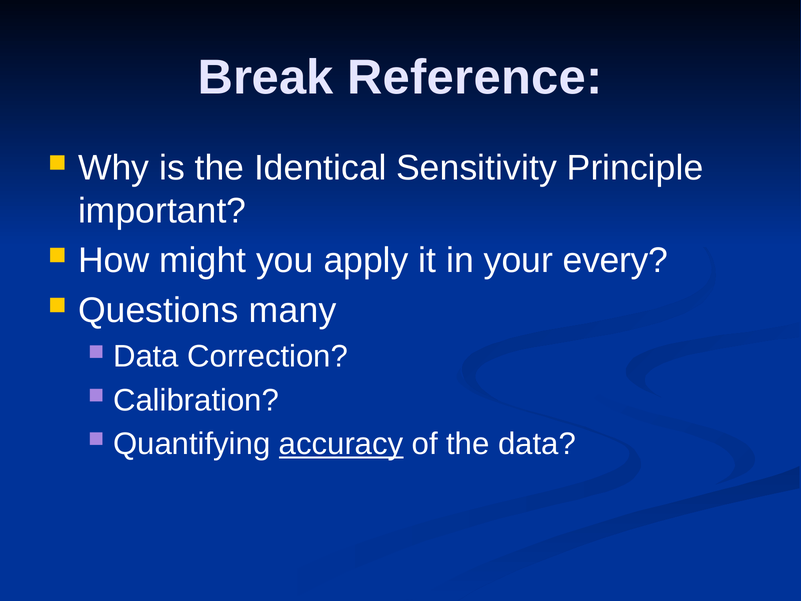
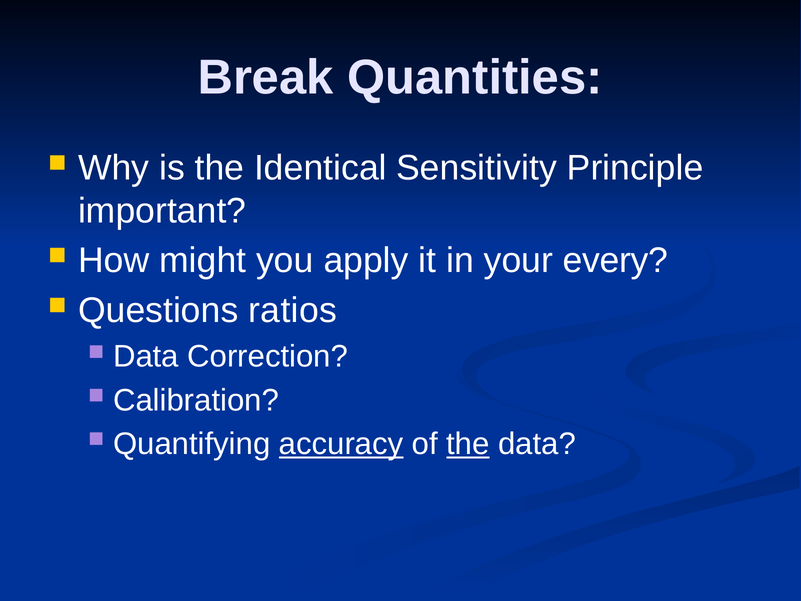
Reference: Reference -> Quantities (475, 78)
many: many -> ratios (293, 310)
the underline: none -> present (468, 444)
